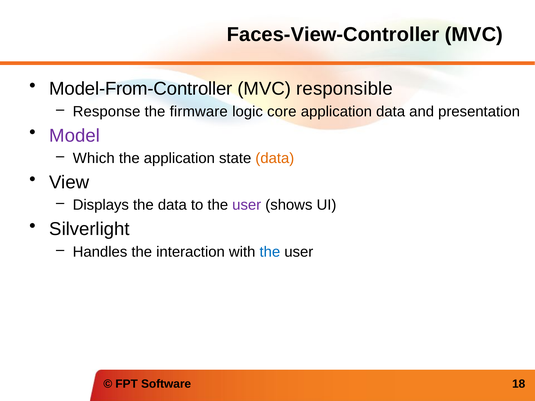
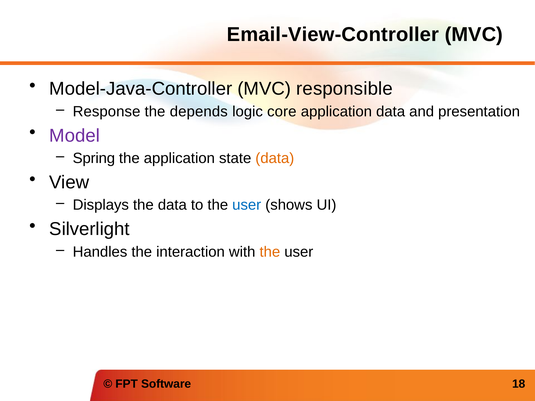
Faces-View-Controller: Faces-View-Controller -> Email-View-Controller (333, 35)
Model-From-Controller: Model-From-Controller -> Model-Java-Controller (141, 89)
firmware: firmware -> depends (199, 112)
Which: Which -> Spring (94, 158)
user colour: purple -> blue (247, 205)
the colour: blue -> orange (270, 252)
